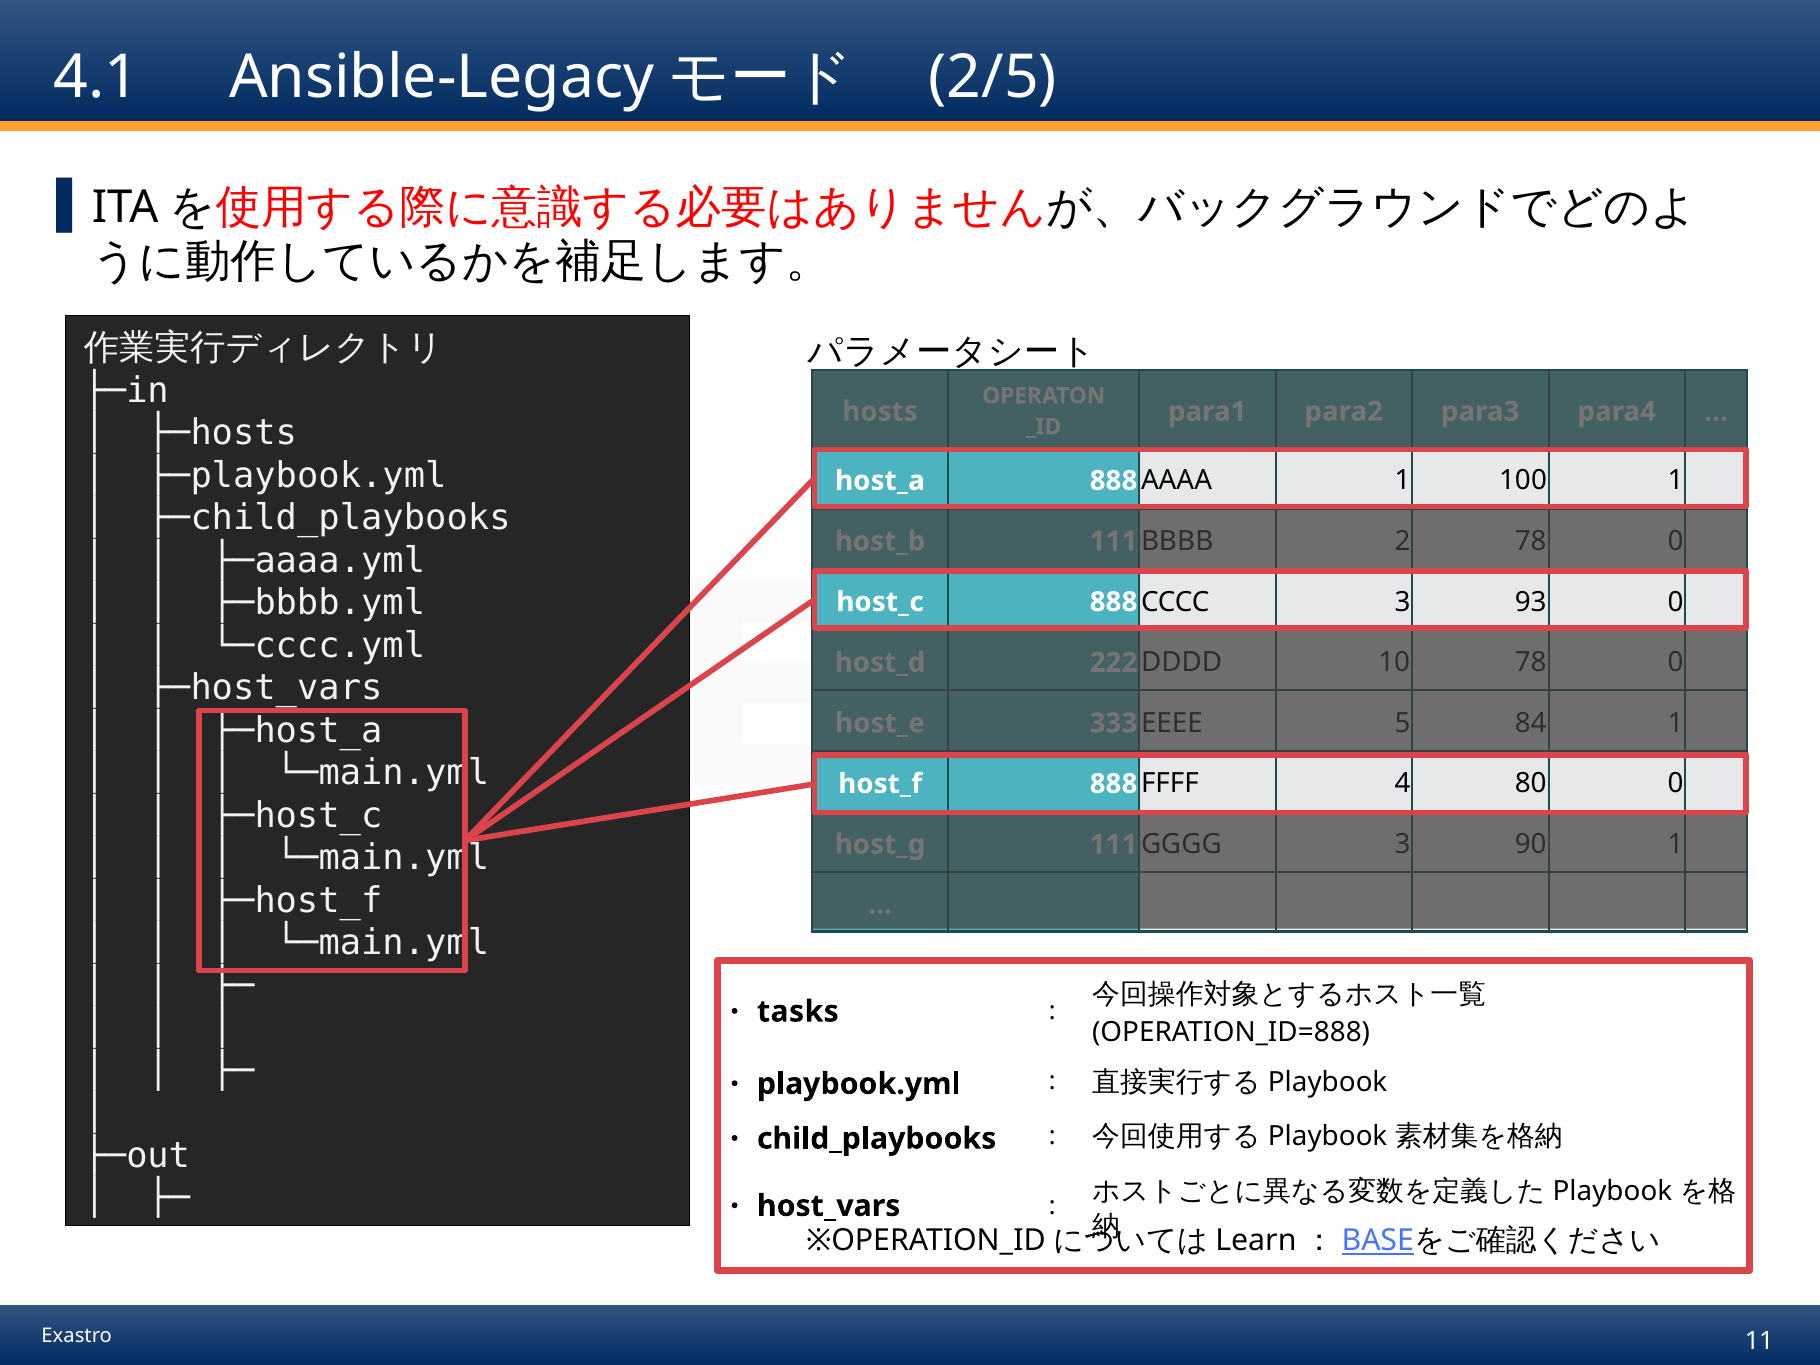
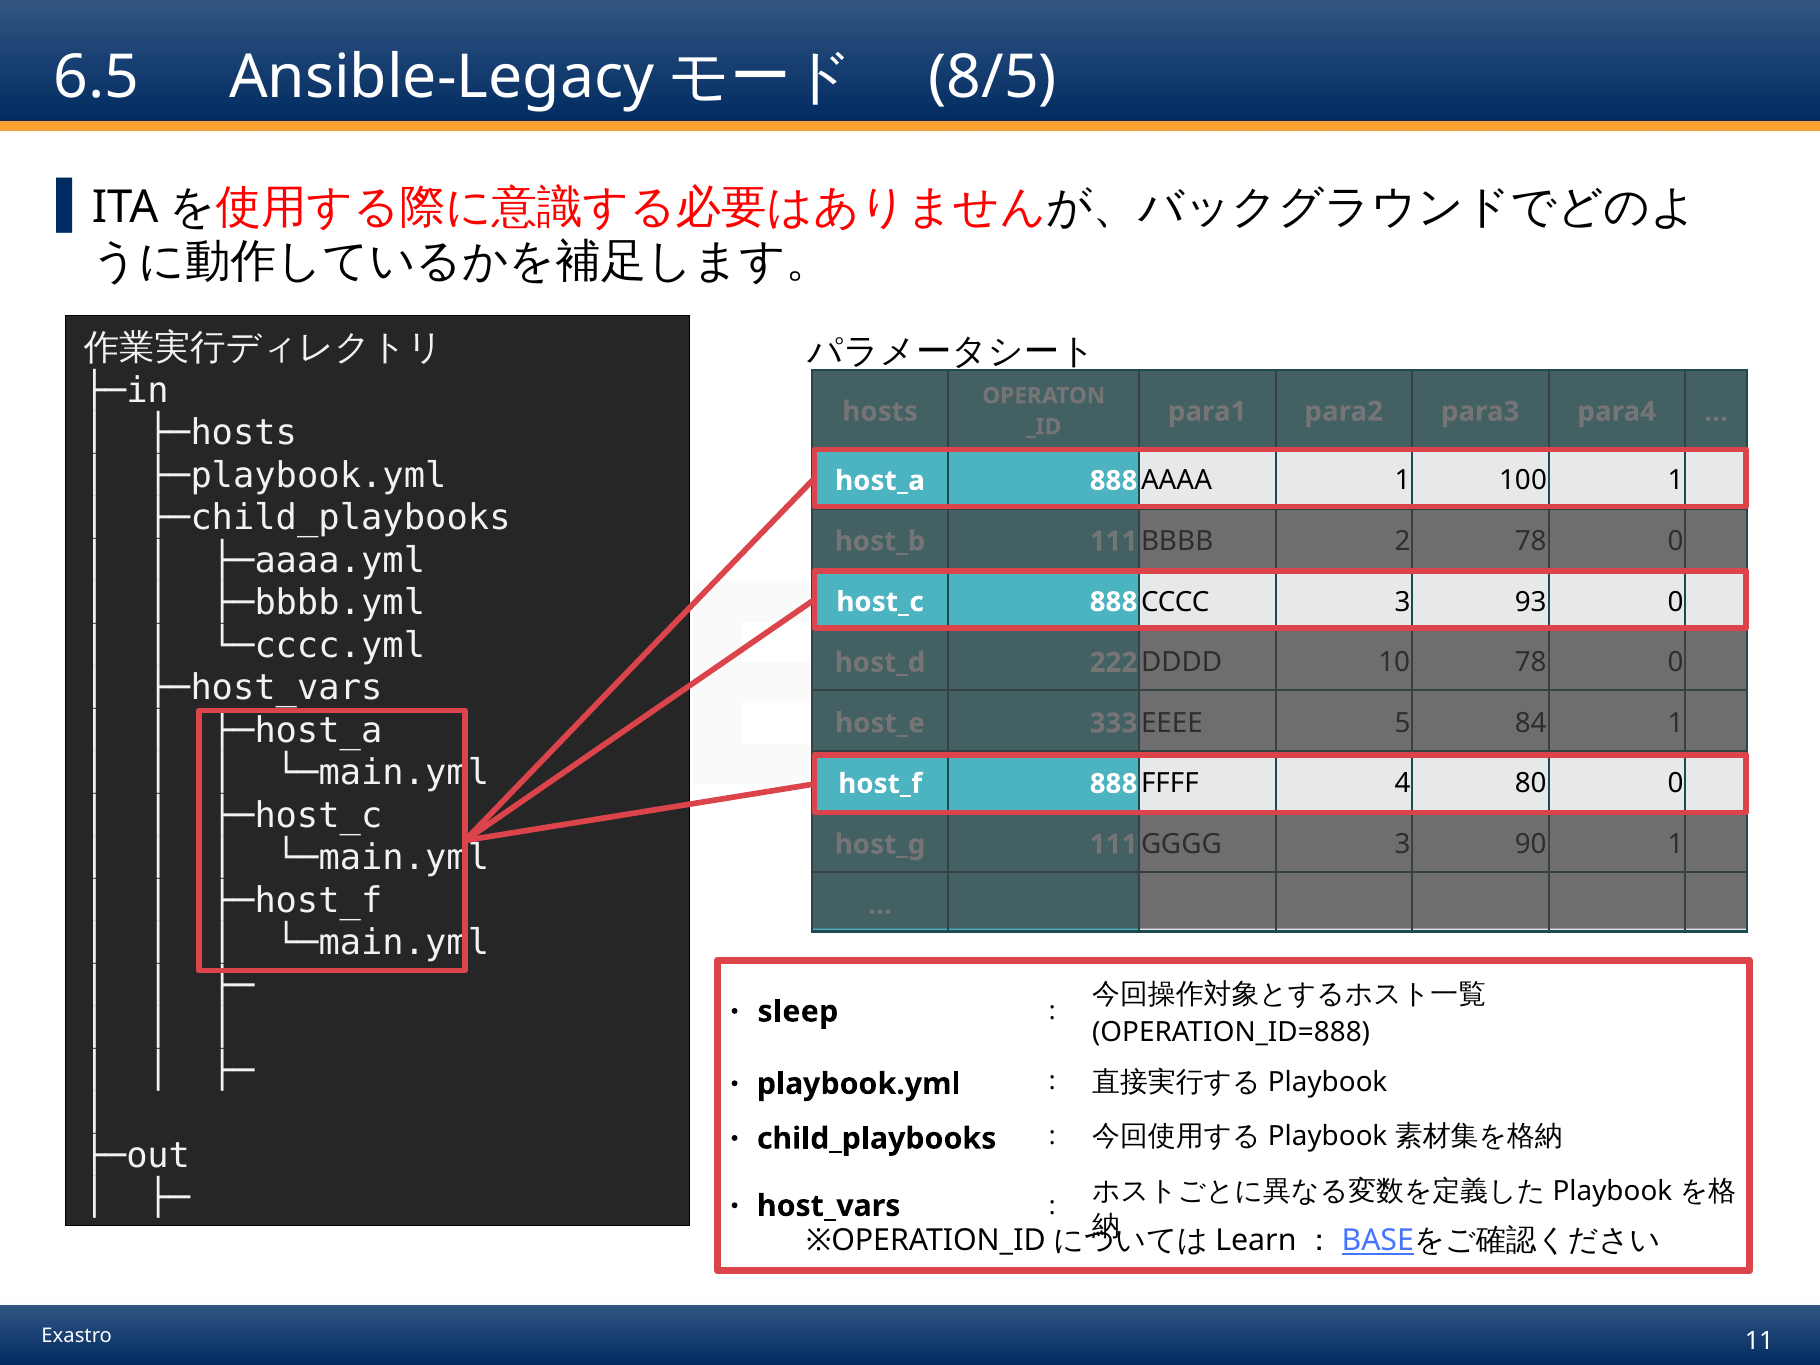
4.1: 4.1 -> 6.5 (97, 77)
2/5: 2/5 -> 8/5 (993, 77)
tasks: tasks -> sleep (798, 1012)
